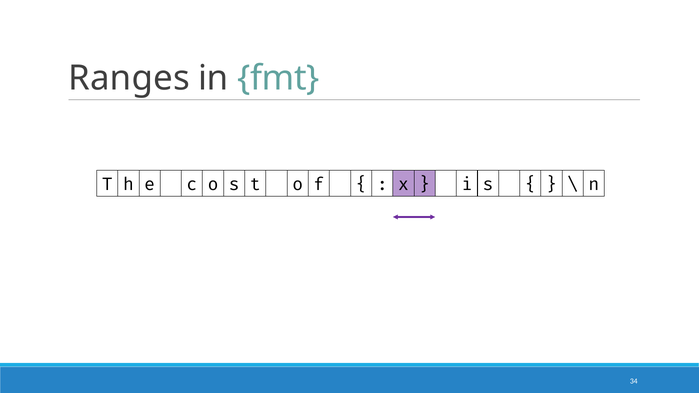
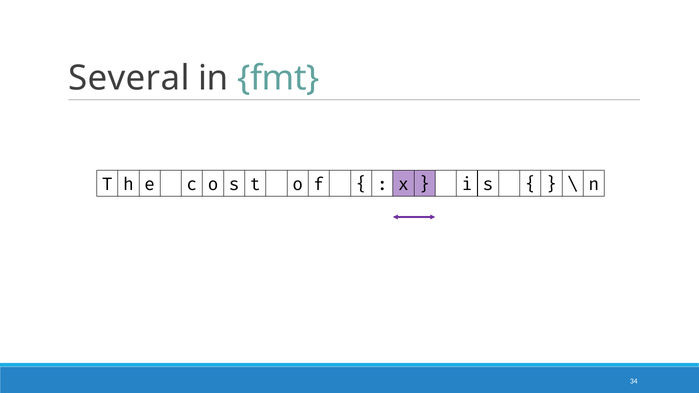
Ranges: Ranges -> Several (129, 78)
